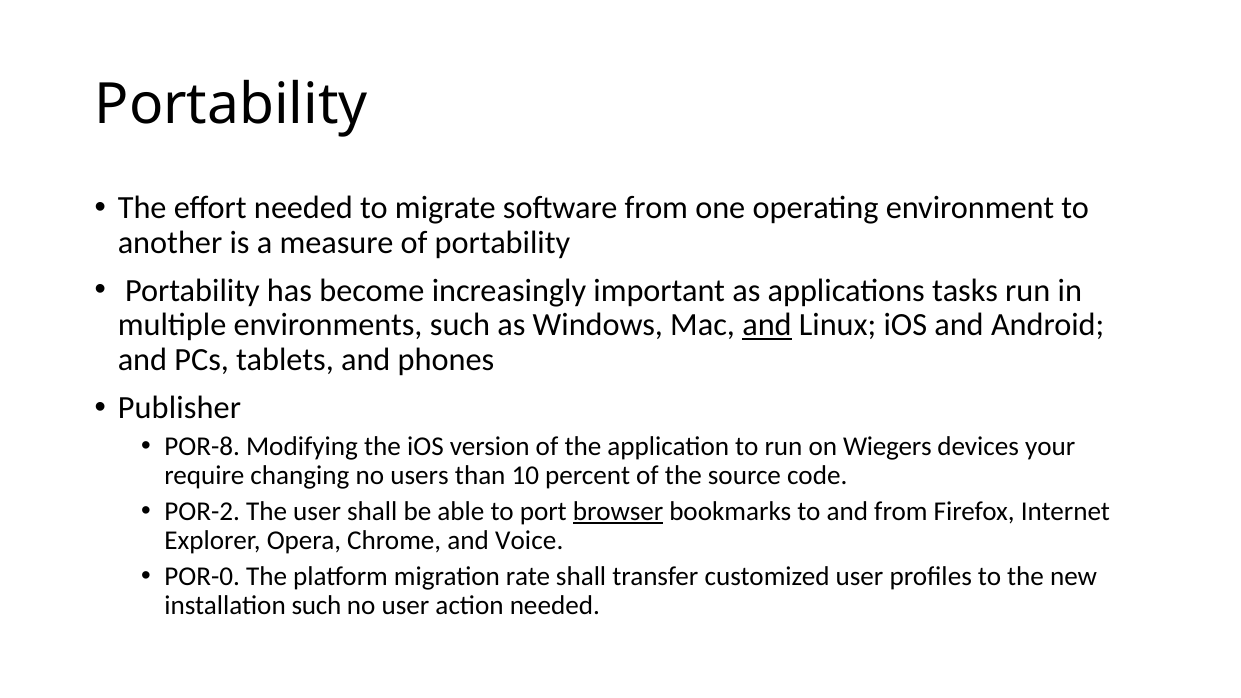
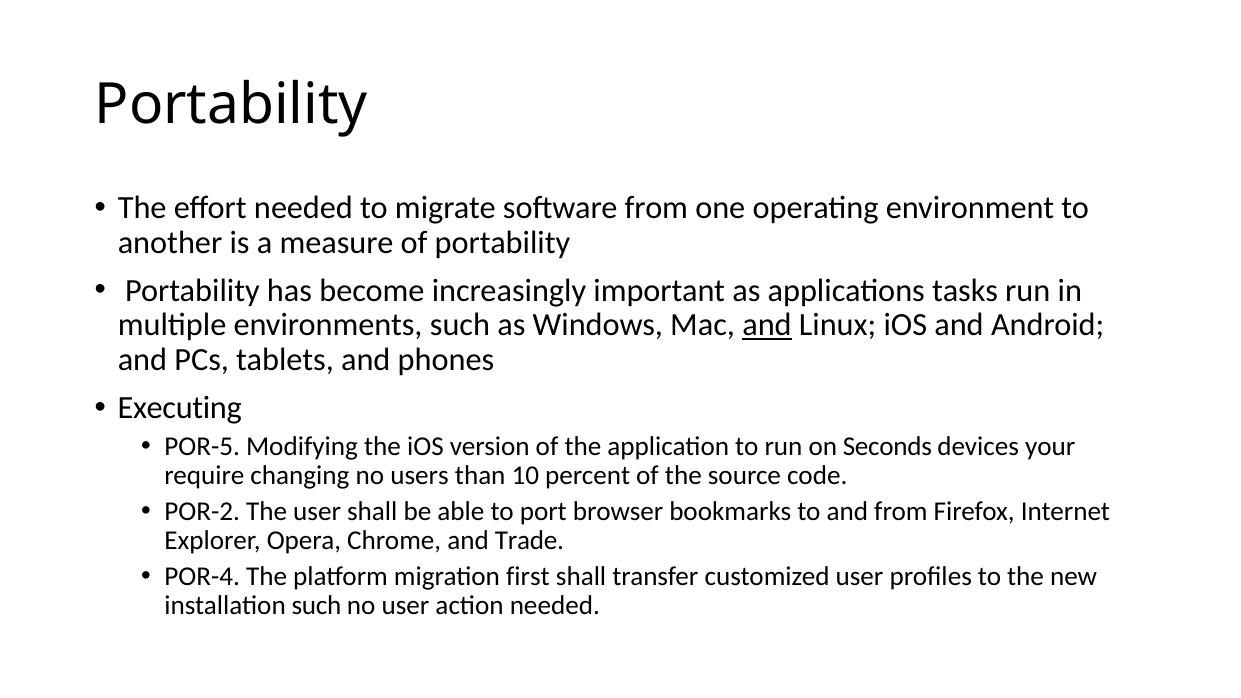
Publisher: Publisher -> Executing (180, 408)
POR-8: POR-8 -> POR-5 (202, 447)
Wiegers: Wiegers -> Seconds (887, 447)
browser underline: present -> none (618, 512)
Voice: Voice -> Trade (529, 541)
POR-0: POR-0 -> POR-4 (202, 577)
rate: rate -> first (528, 577)
